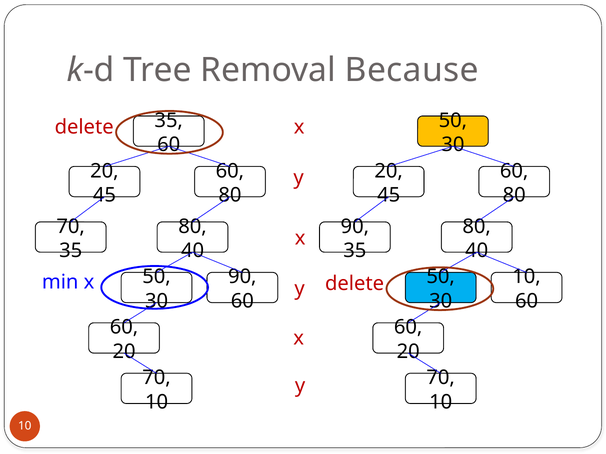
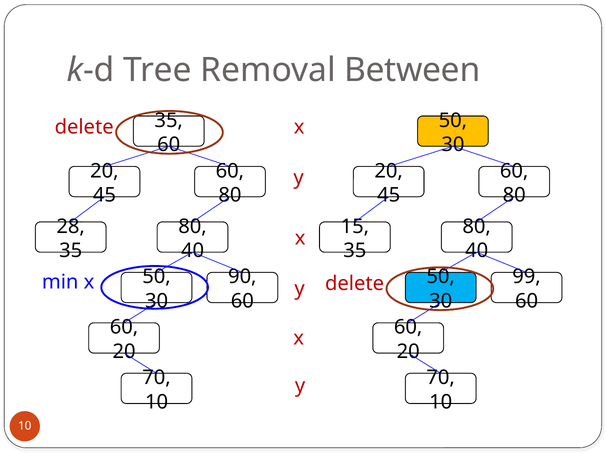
Because: Because -> Between (412, 70)
70: 70 -> 28 (71, 227)
90: 90 -> 15 (355, 227)
10: 10 -> 99 (527, 277)
